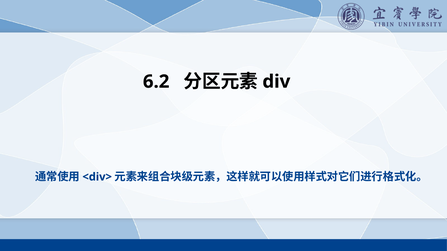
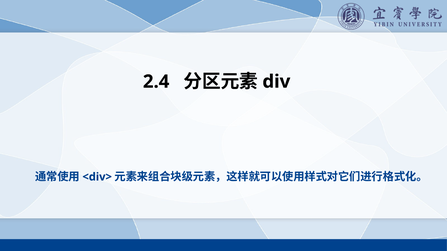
6.2: 6.2 -> 2.4 (156, 82)
